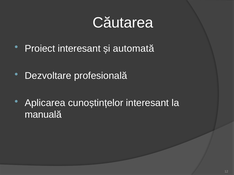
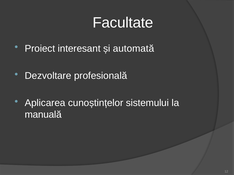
Căutarea: Căutarea -> Facultate (123, 23)
cunoștințelor interesant: interesant -> sistemului (147, 103)
